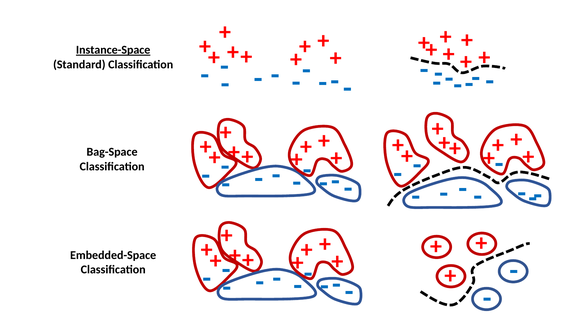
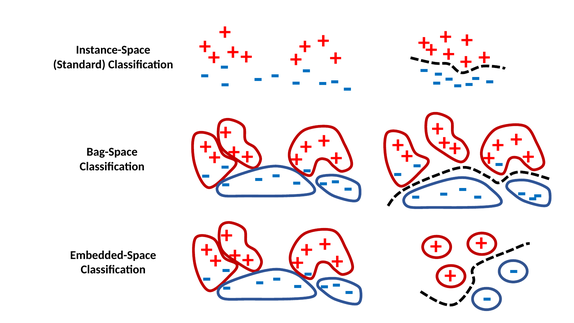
Instance-Space underline: present -> none (113, 50)
